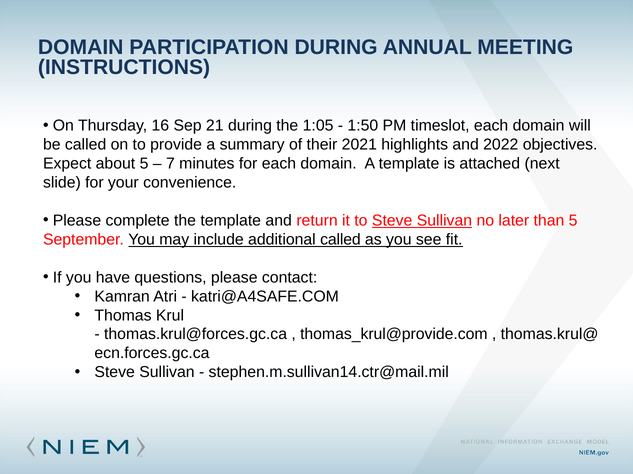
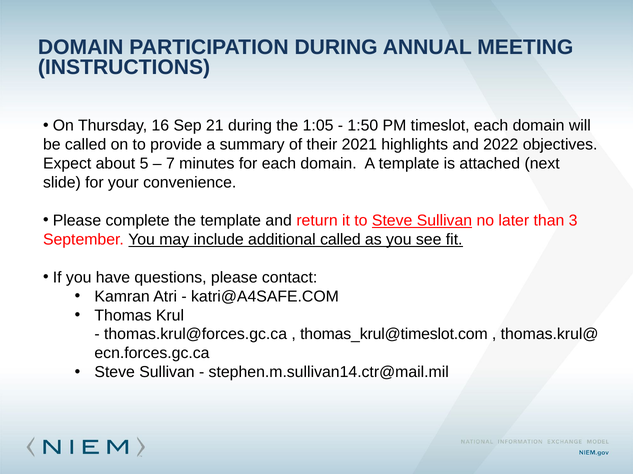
than 5: 5 -> 3 (573, 221)
thomas_krul@provide.com: thomas_krul@provide.com -> thomas_krul@timeslot.com (394, 335)
